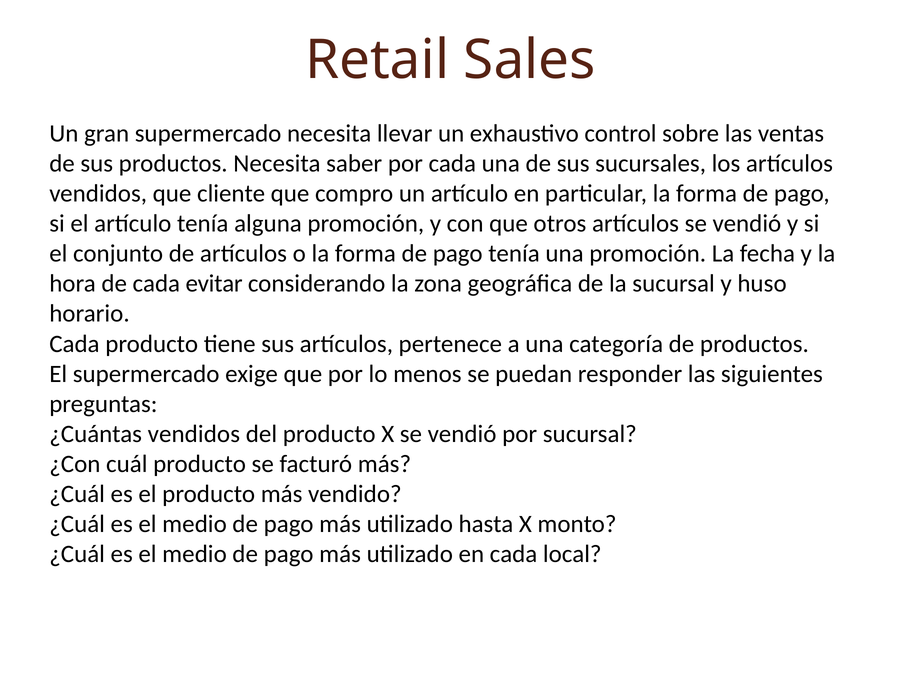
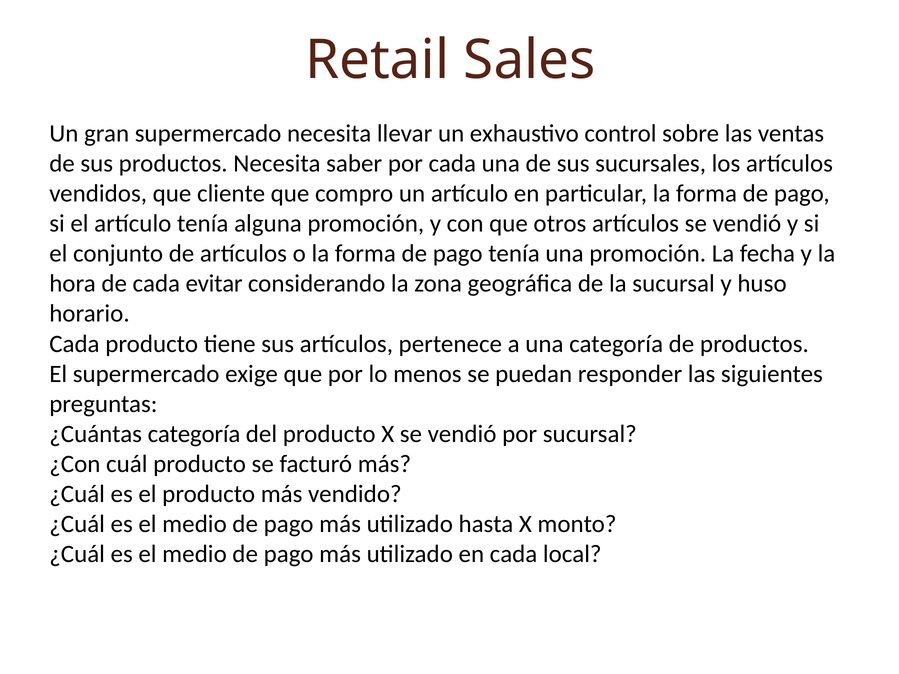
¿Cuántas vendidos: vendidos -> categoría (194, 434)
